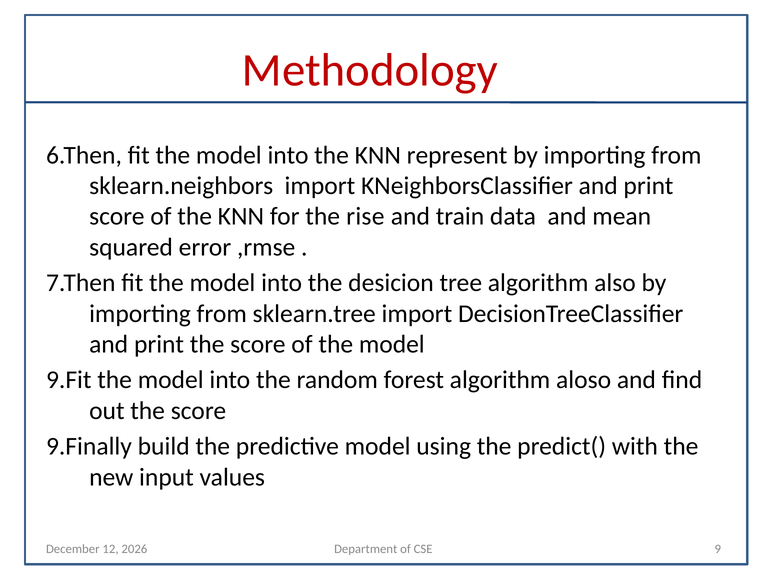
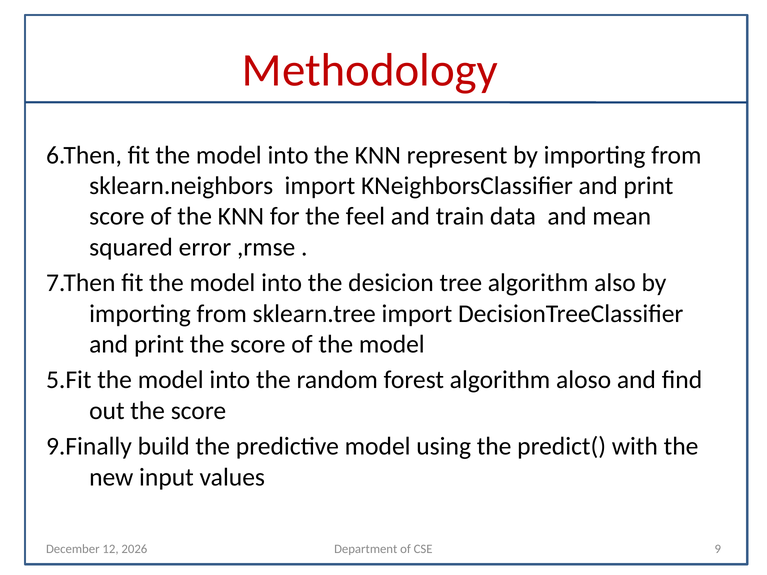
rise: rise -> feel (365, 217)
9.Fit: 9.Fit -> 5.Fit (69, 380)
